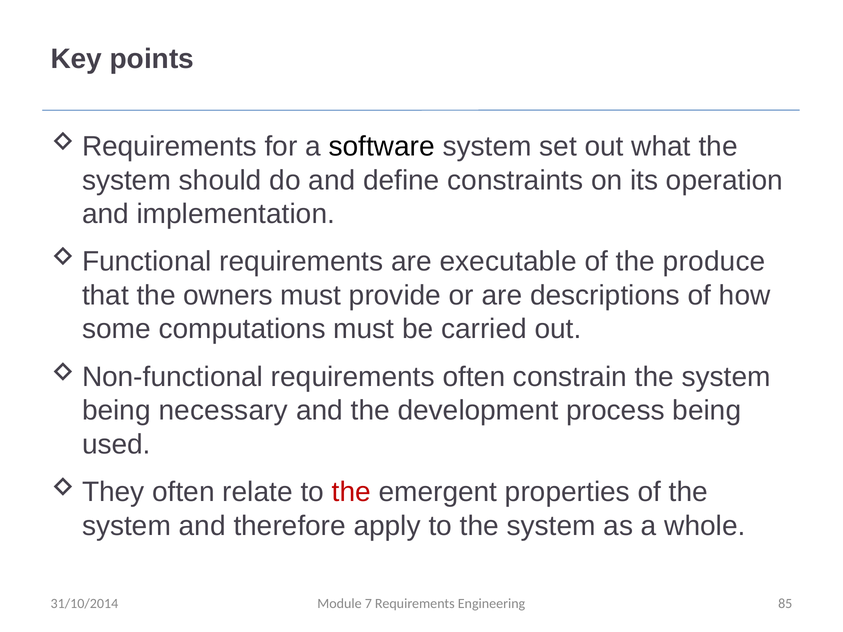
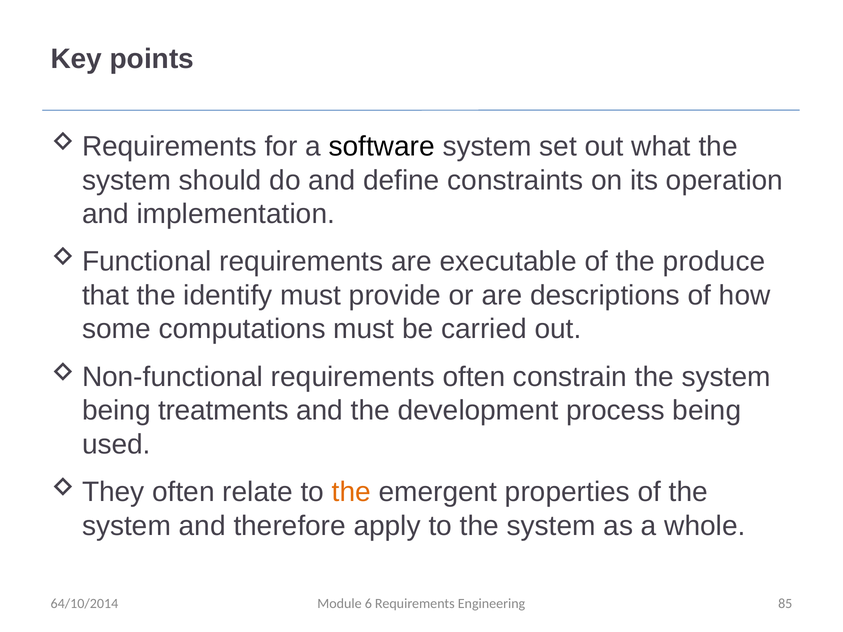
owners: owners -> identify (228, 296)
necessary: necessary -> treatments (224, 411)
the colour: red -> orange (351, 492)
31/10/2014: 31/10/2014 -> 64/10/2014 (84, 604)
7: 7 -> 6 (368, 604)
